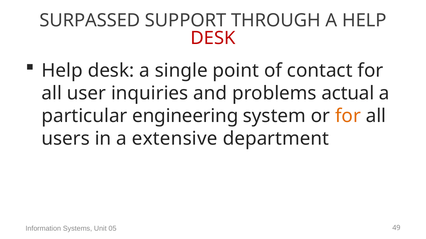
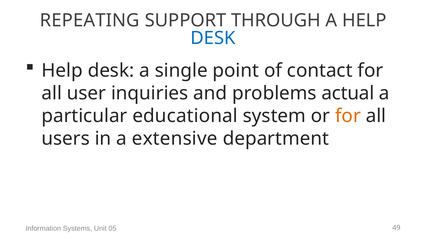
SURPASSED: SURPASSED -> REPEATING (90, 20)
DESK colour: red -> blue (213, 38)
engineering: engineering -> educational (185, 116)
